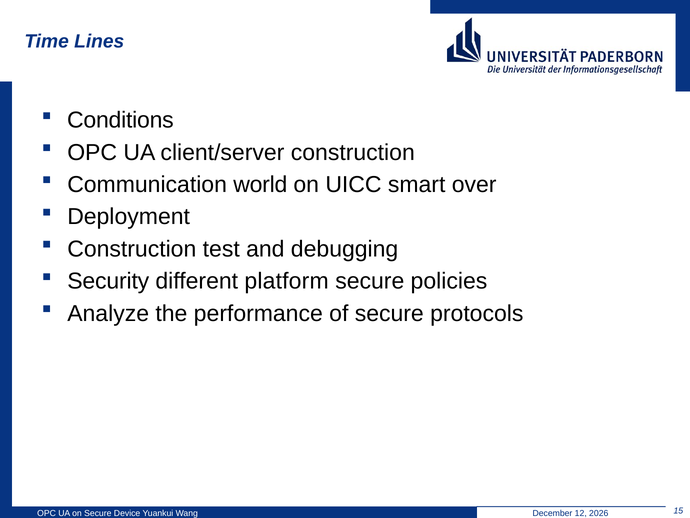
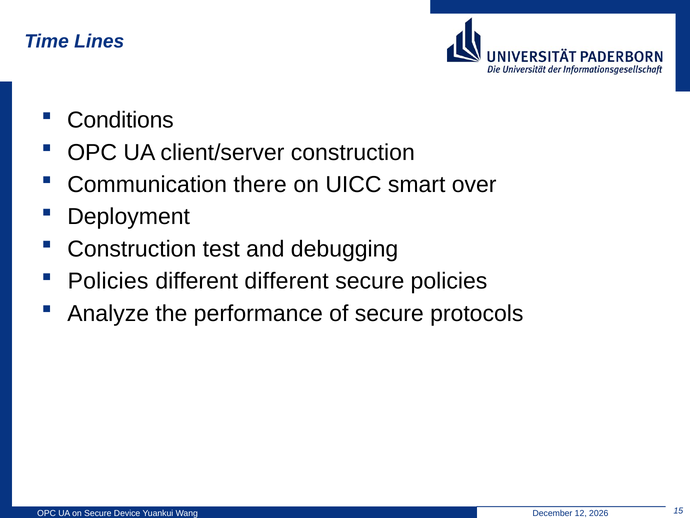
world: world -> there (260, 184)
Security: Security -> Policies (108, 281)
different platform: platform -> different (287, 281)
